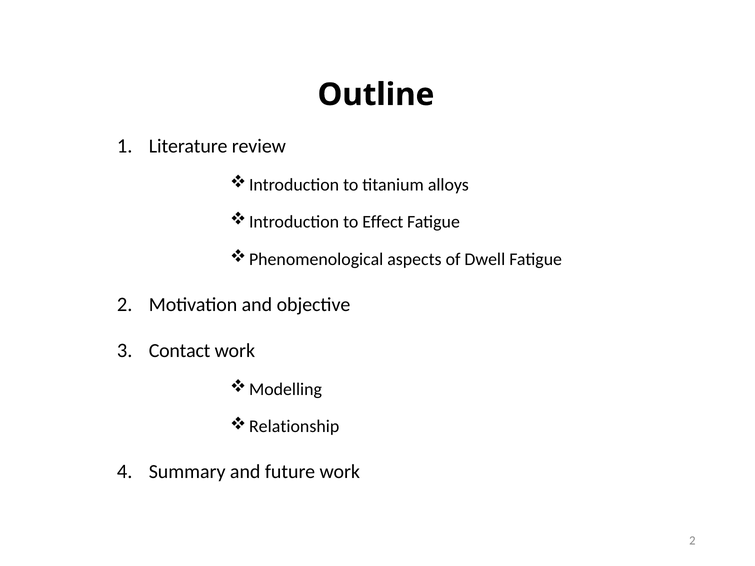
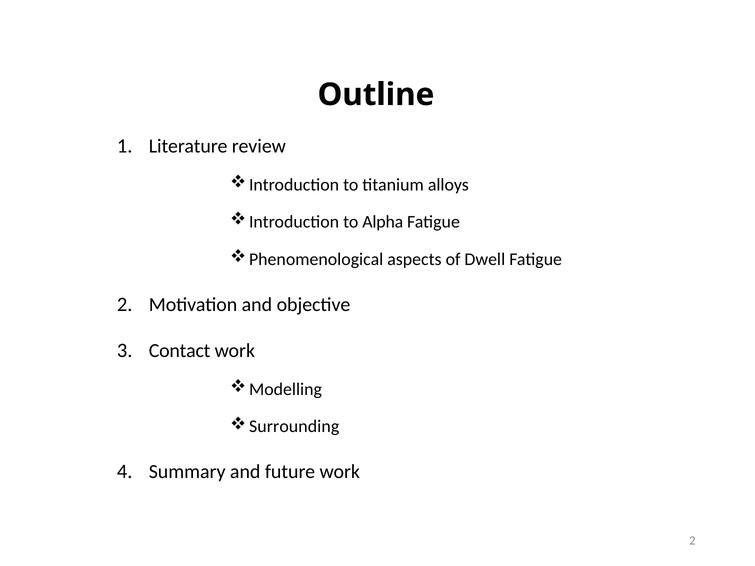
Effect: Effect -> Alpha (383, 222)
Relationship: Relationship -> Surrounding (294, 427)
